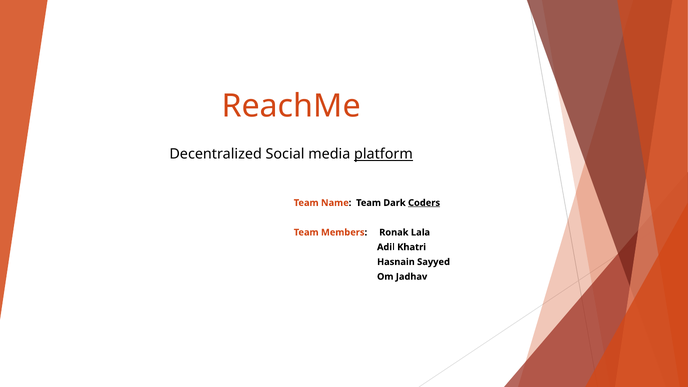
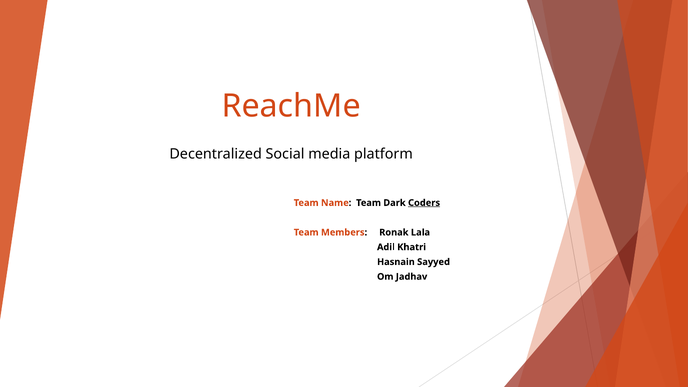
platform underline: present -> none (383, 154)
